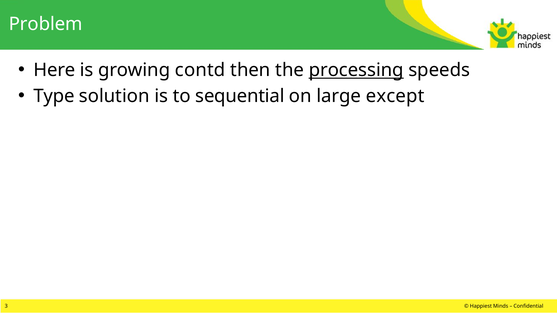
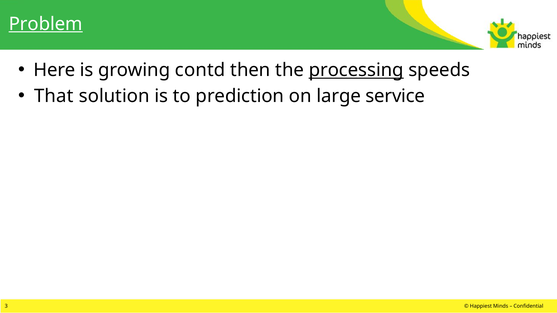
Problem underline: none -> present (46, 24)
Type: Type -> That (54, 96)
sequential: sequential -> prediction (240, 96)
except: except -> service (395, 96)
